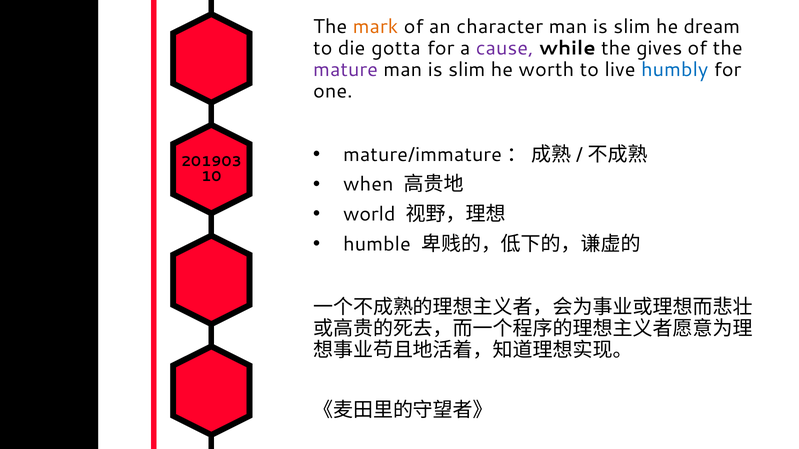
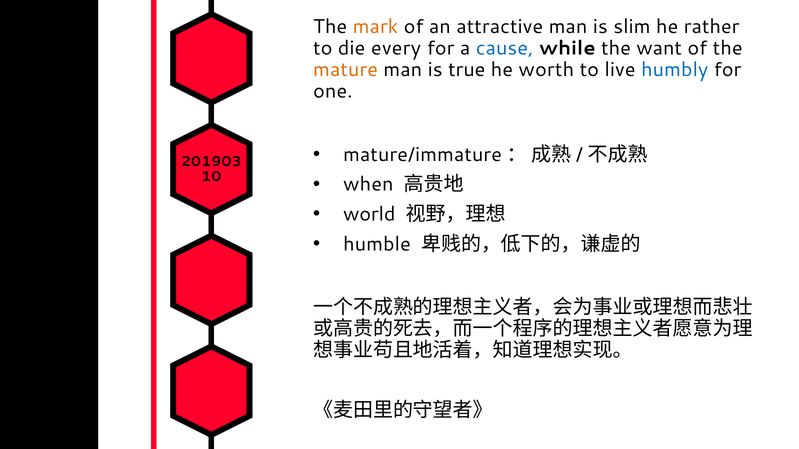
character: character -> attractive (500, 27)
dream: dream -> rather (712, 27)
gotta: gotta -> every (396, 48)
cause colour: purple -> blue (505, 48)
gives: gives -> want (659, 48)
mature colour: purple -> orange (346, 70)
slim: slim -> true (467, 70)
